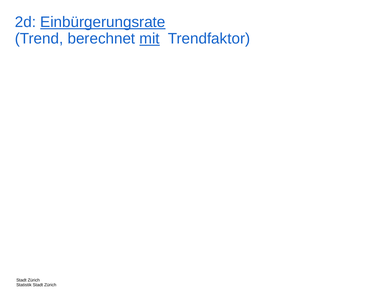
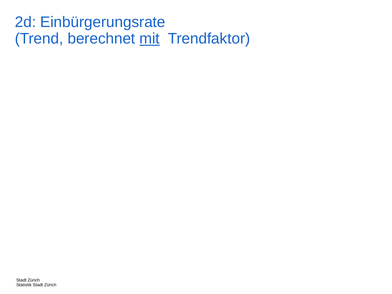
Einbürgerungsrate underline: present -> none (103, 22)
